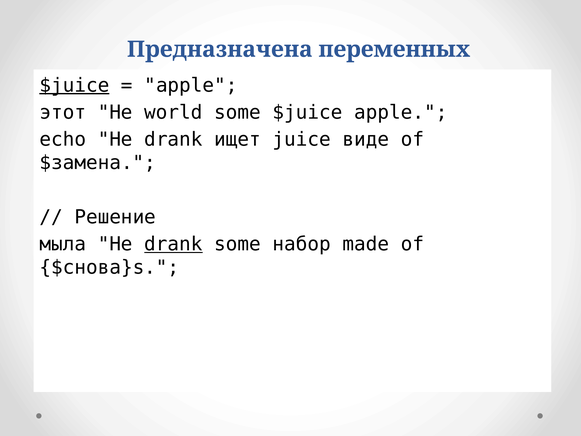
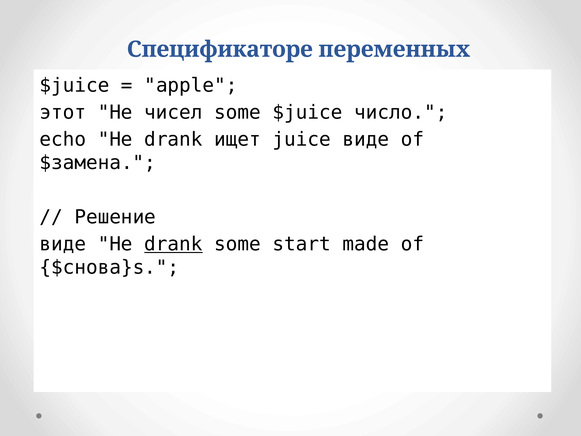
Предназначена: Предназначена -> Спецификаторе (220, 49)
$juice underline: present -> none (74, 85)
world: world -> чисел (173, 112)
$juice apple: apple -> число (401, 112)
мыла: мыла -> виде (63, 244)
набор: набор -> start (302, 244)
